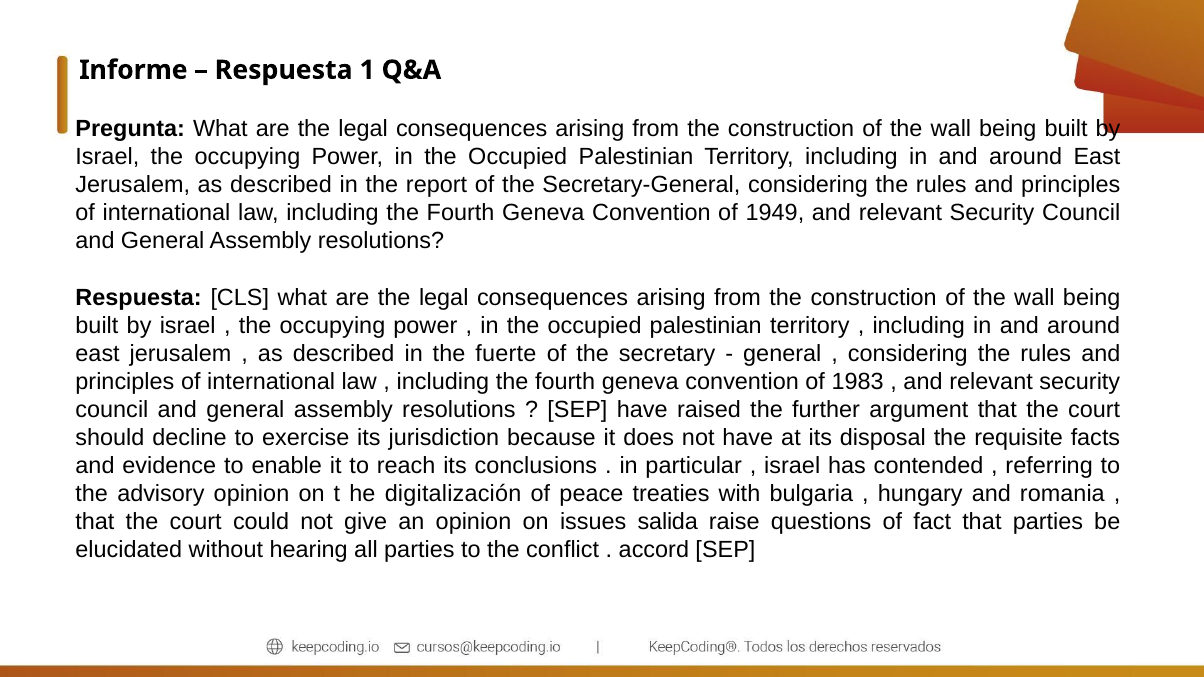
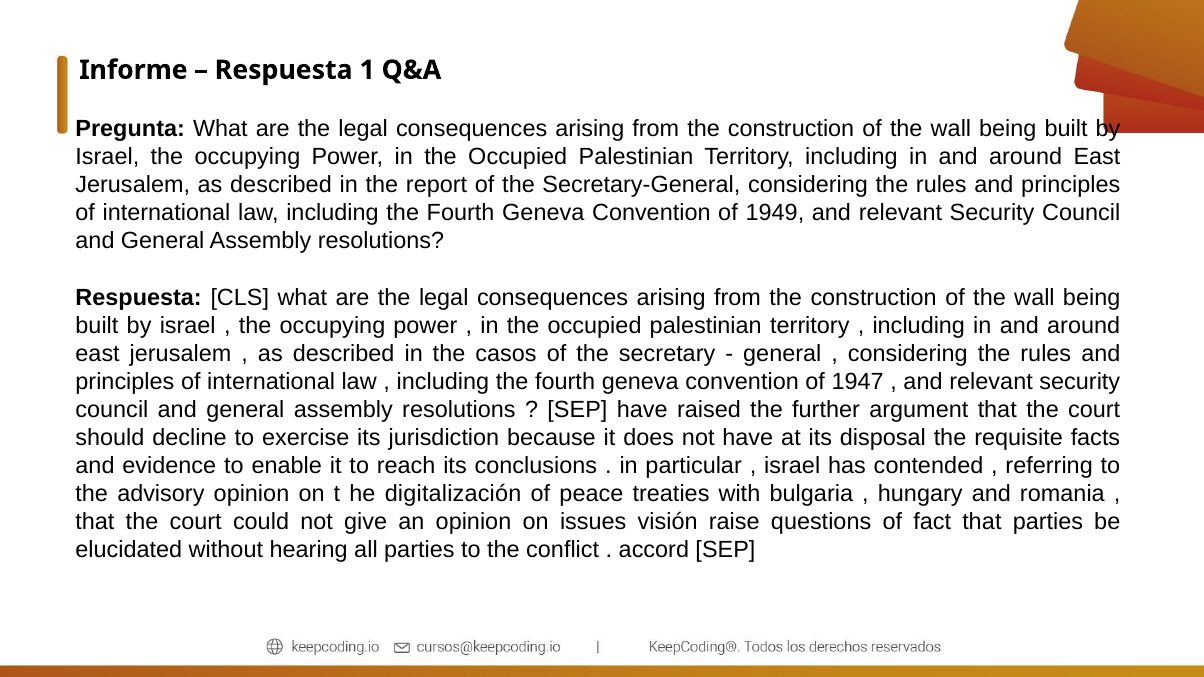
fuerte: fuerte -> casos (506, 354)
1983: 1983 -> 1947 (858, 382)
salida: salida -> visión (668, 522)
